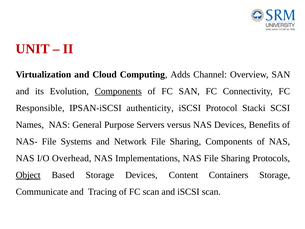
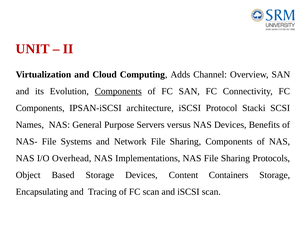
Responsible: Responsible -> Components (40, 108)
authenticity: authenticity -> architecture (150, 108)
Object underline: present -> none (28, 175)
Communicate: Communicate -> Encapsulating (42, 192)
